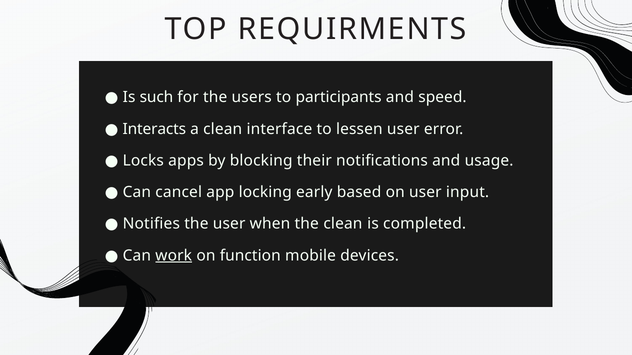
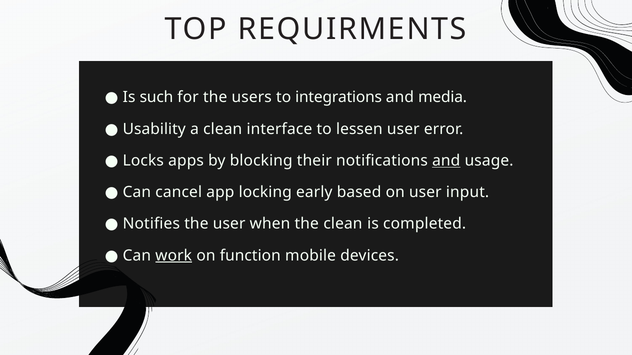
participants: participants -> integrations (339, 97)
speed: speed -> media (443, 97)
Interacts: Interacts -> Usability (154, 129)
and underline: none -> present (446, 161)
